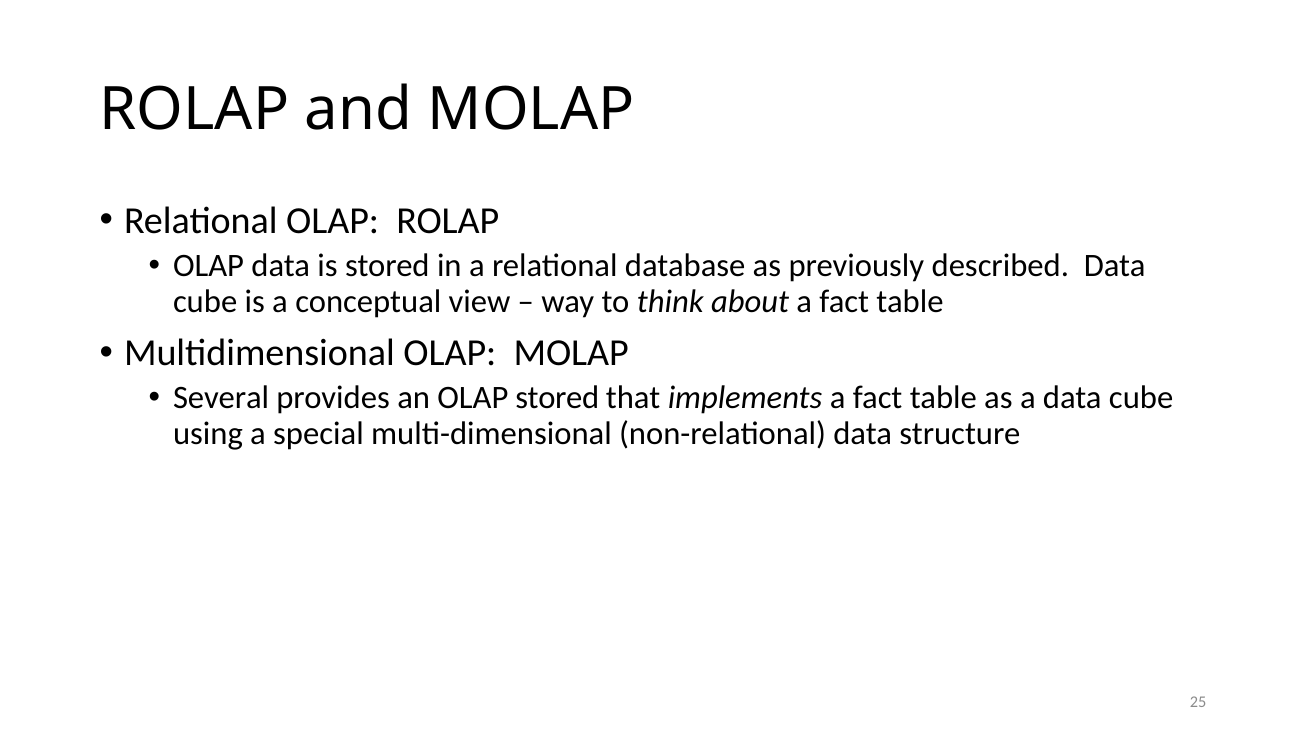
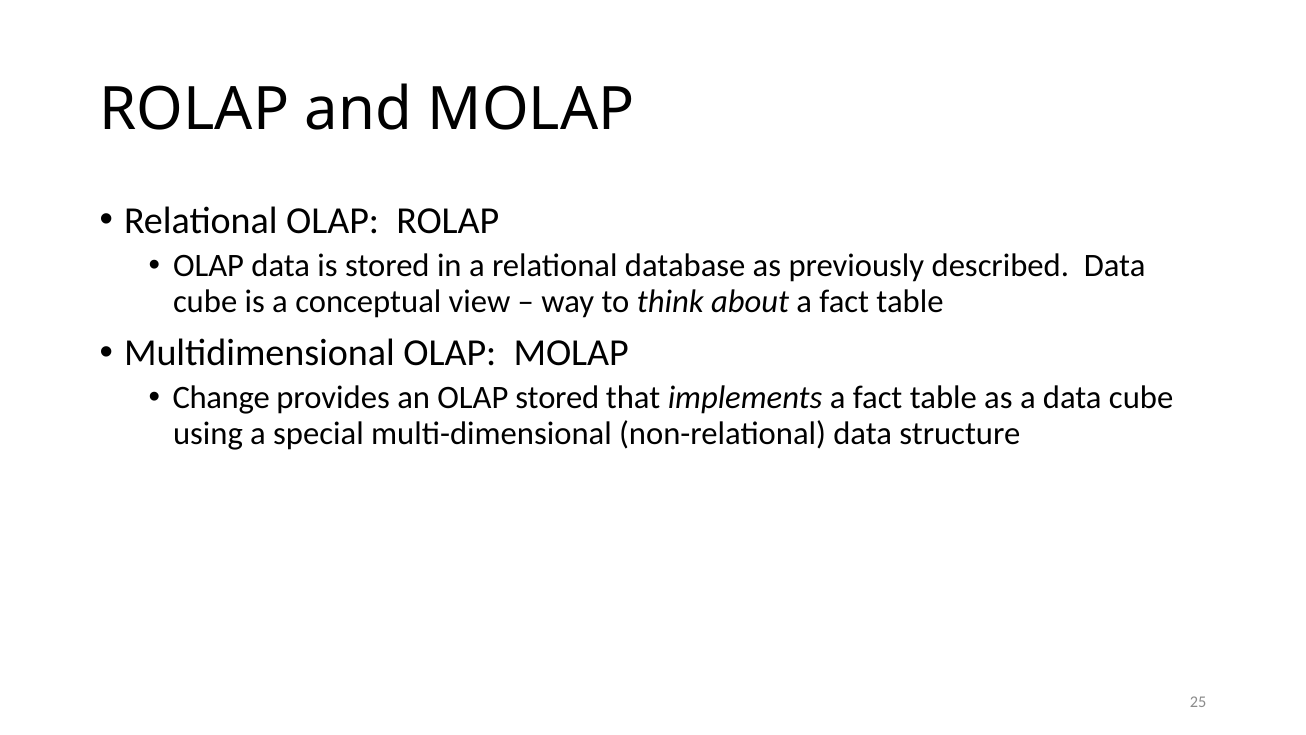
Several: Several -> Change (221, 398)
